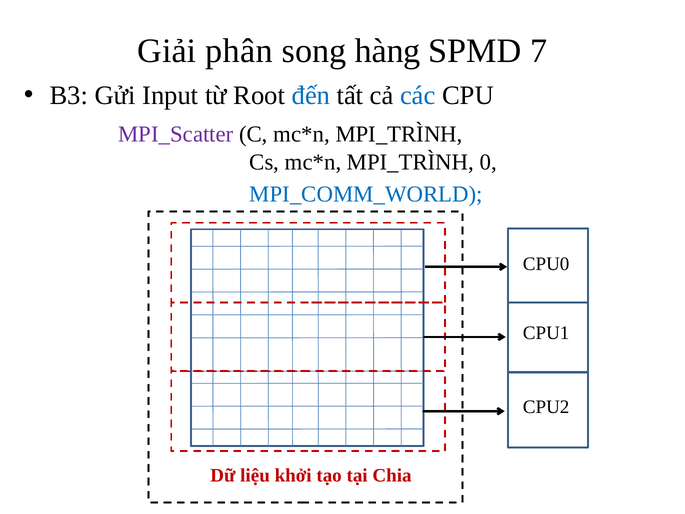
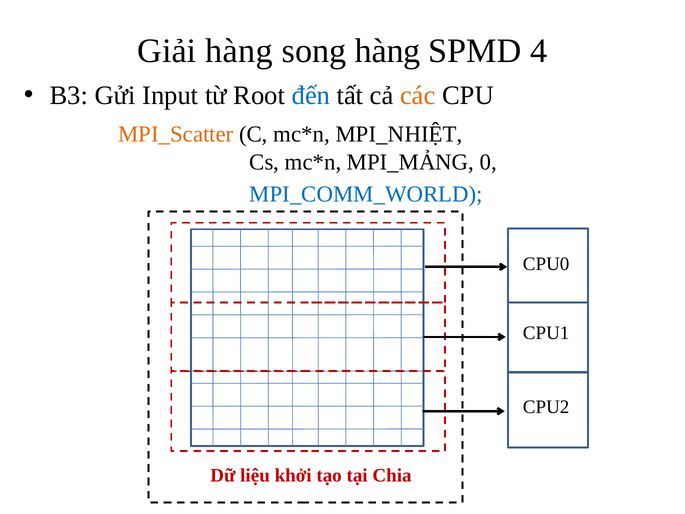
Giải phân: phân -> hàng (239, 51)
7: 7 -> 4 (539, 51)
các colour: blue -> orange (418, 95)
MPI_Scatter colour: purple -> orange (176, 134)
MPI_TRÌNH: MPI_TRÌNH -> MPI_NHIỆT (399, 134)
MPI_TRÌNH: MPI_TRÌNH -> MPI_MẢNG (411, 162)
